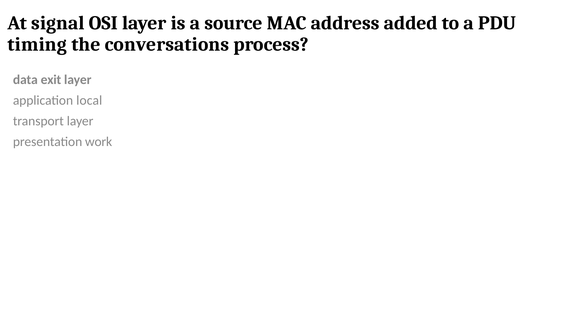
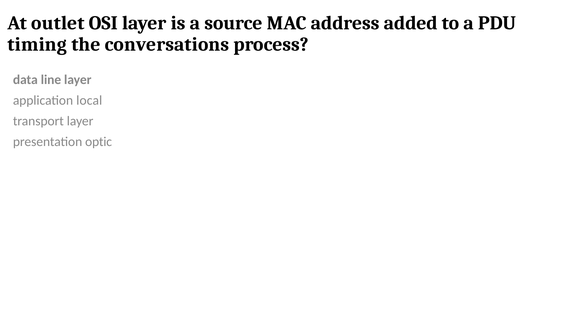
signal: signal -> outlet (58, 23)
exit: exit -> line (51, 80)
work: work -> optic (99, 142)
